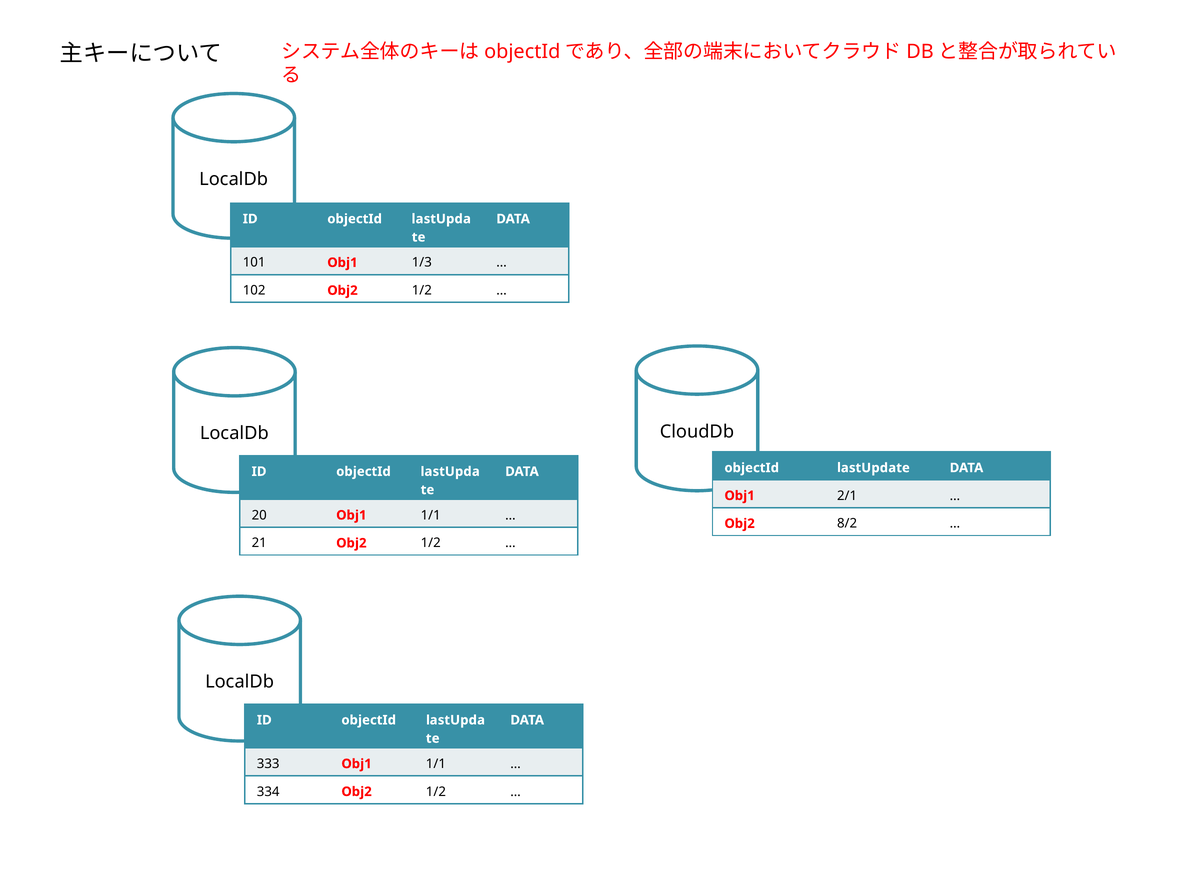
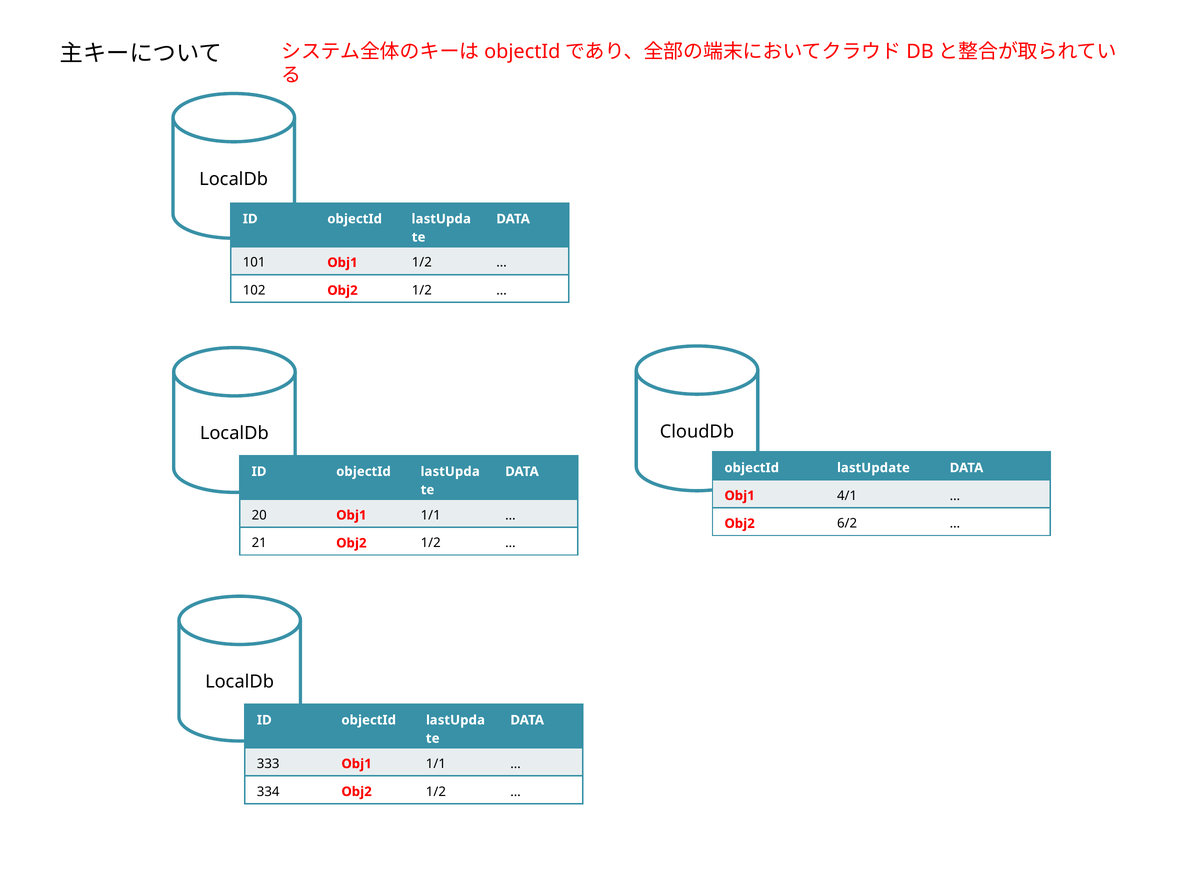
Obj1 1/3: 1/3 -> 1/2 (422, 263)
2/1: 2/1 -> 4/1 (847, 496)
8/2: 8/2 -> 6/2 (847, 523)
